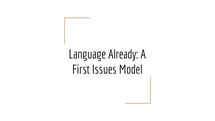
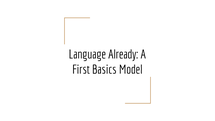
Issues: Issues -> Basics (104, 70)
